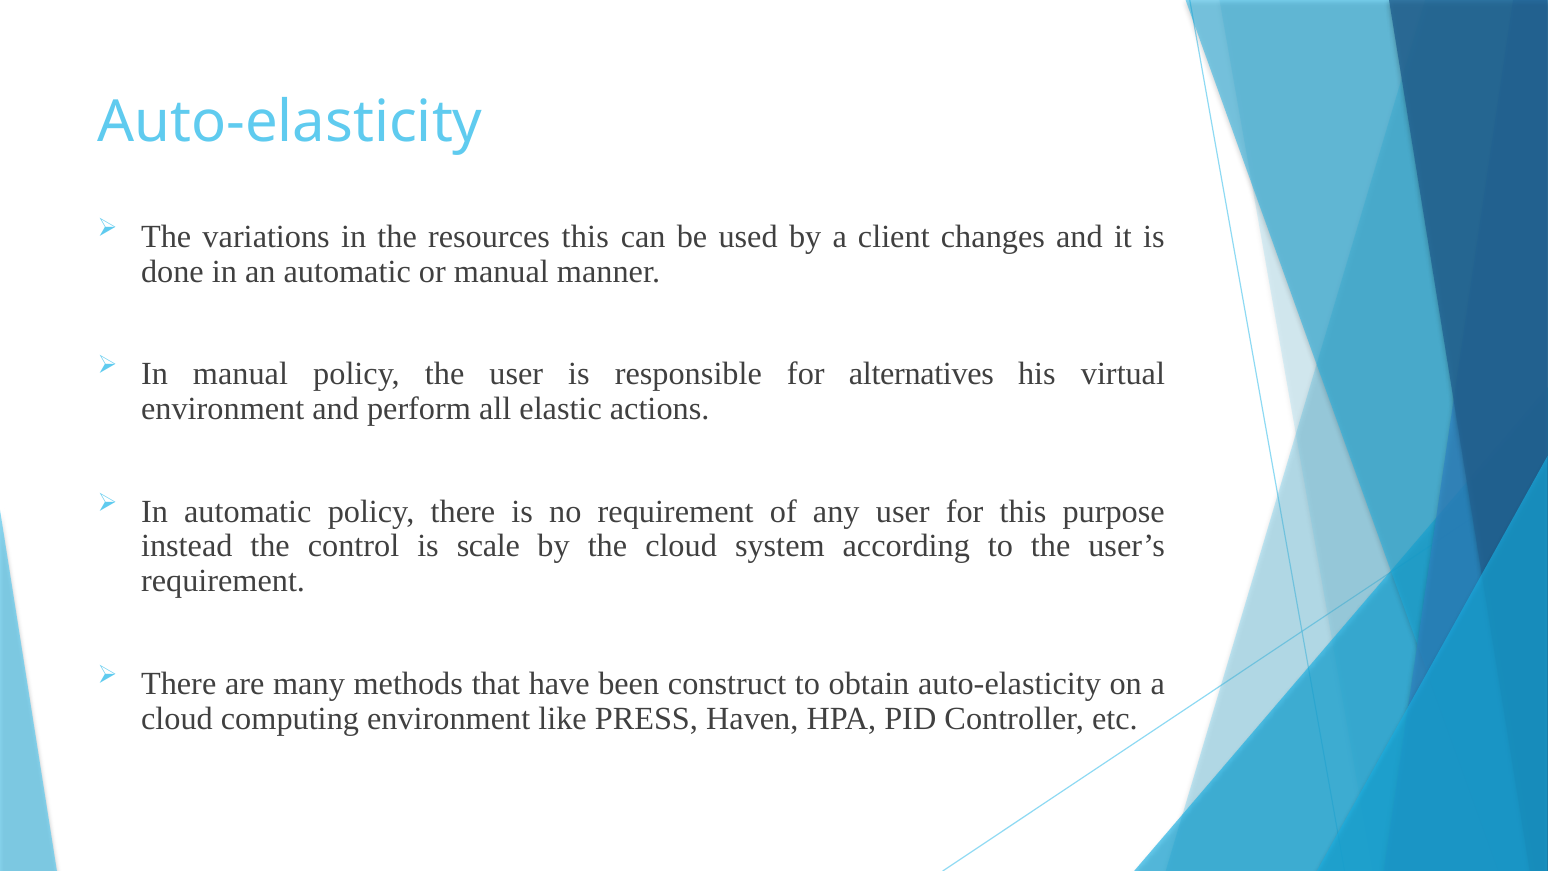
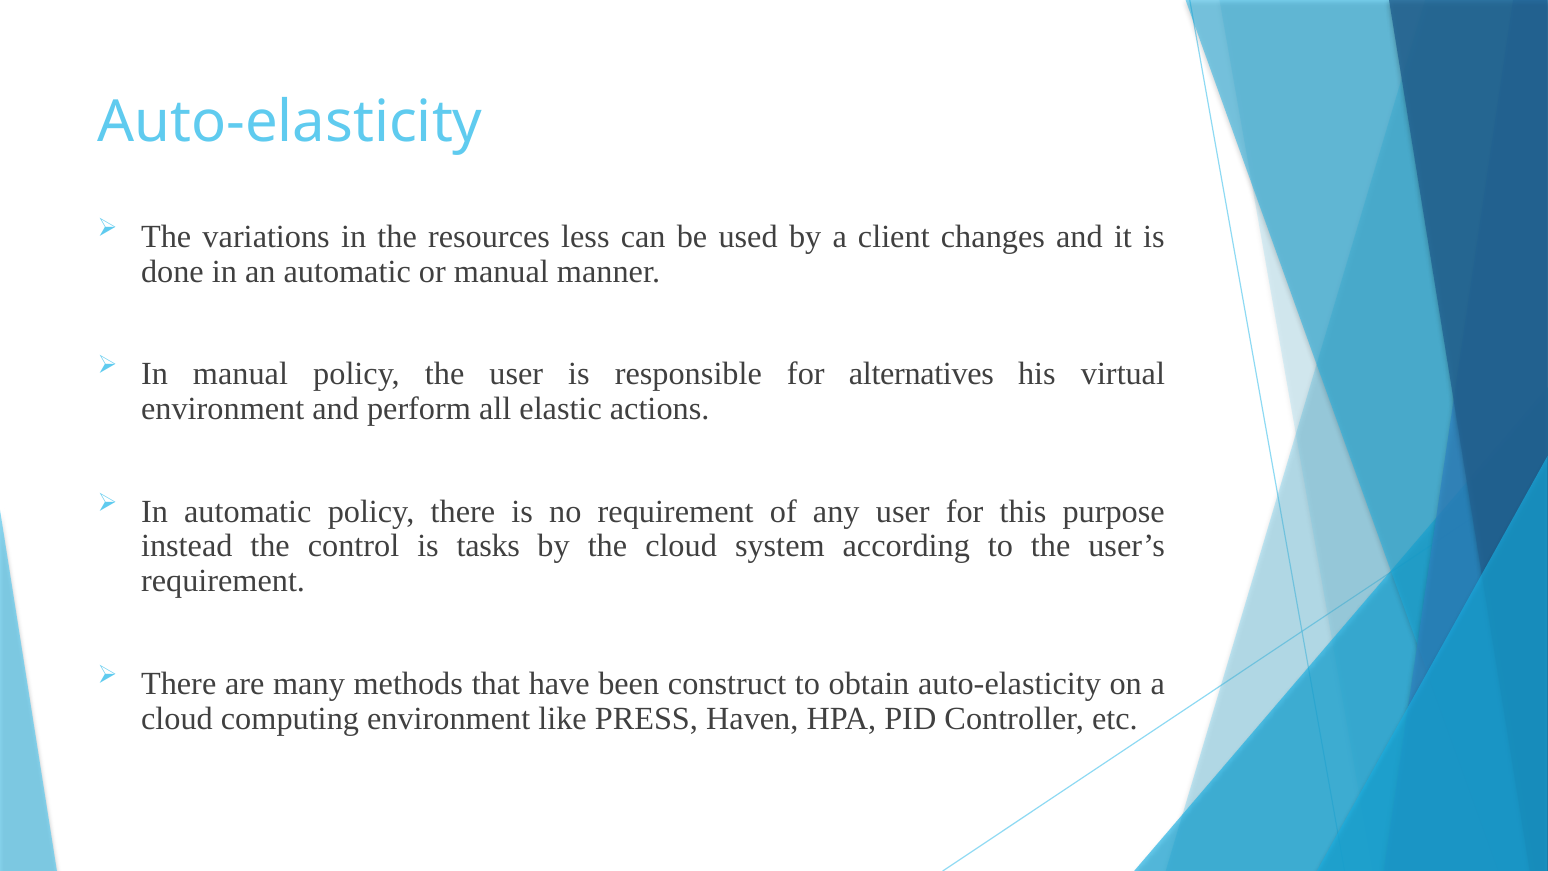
resources this: this -> less (585, 237)
scale: scale -> tasks (488, 546)
